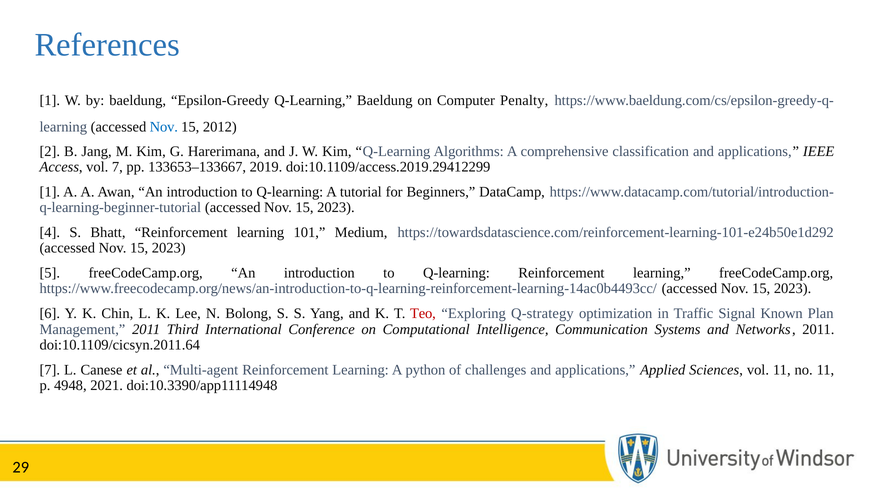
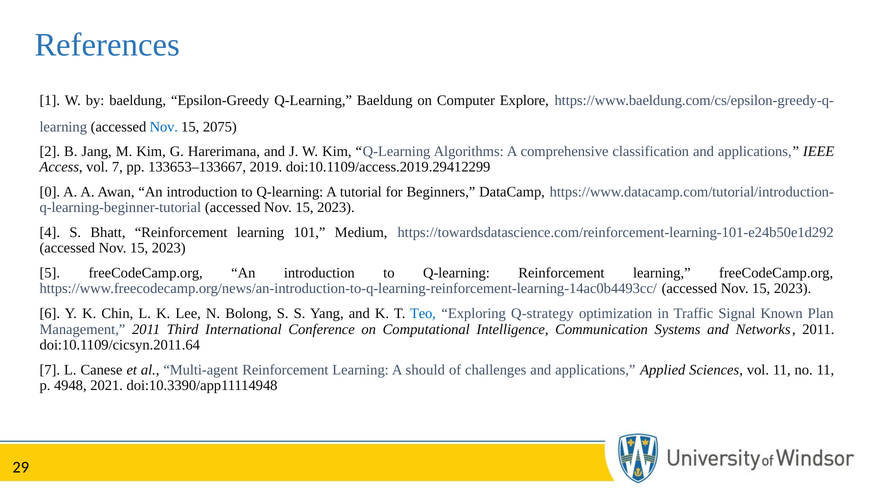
Penalty: Penalty -> Explore (524, 101)
2012: 2012 -> 2075 (220, 127)
1: 1 -> 0 (50, 192)
Teo colour: red -> blue (423, 313)
python: python -> should (425, 369)
